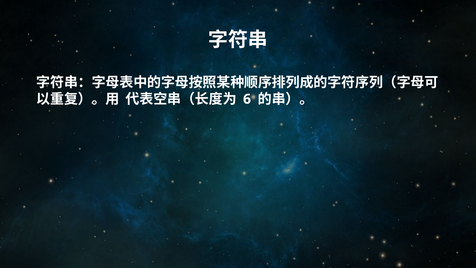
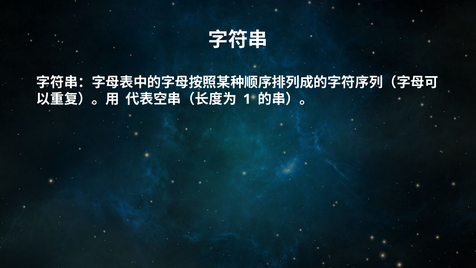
6: 6 -> 1 (247, 99)
